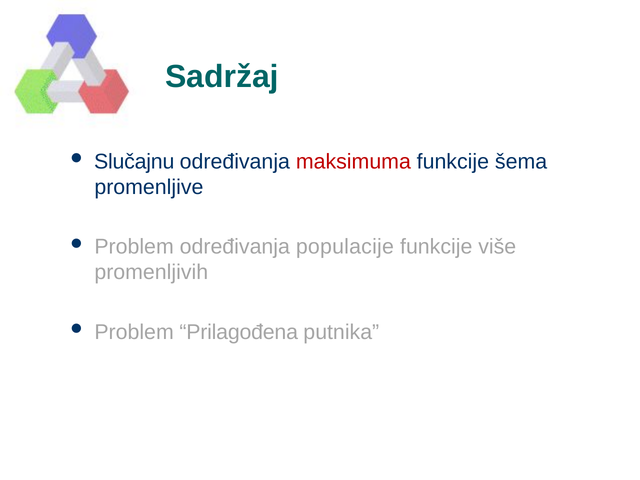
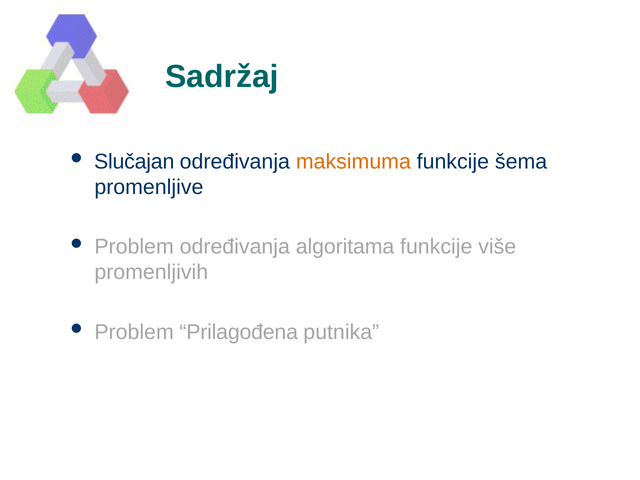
Slučajnu: Slučajnu -> Slučajan (134, 161)
maksimuma colour: red -> orange (353, 161)
populacije: populacije -> algoritama (345, 247)
